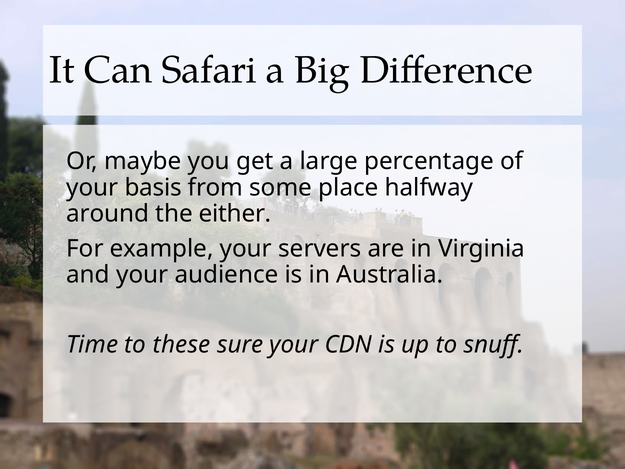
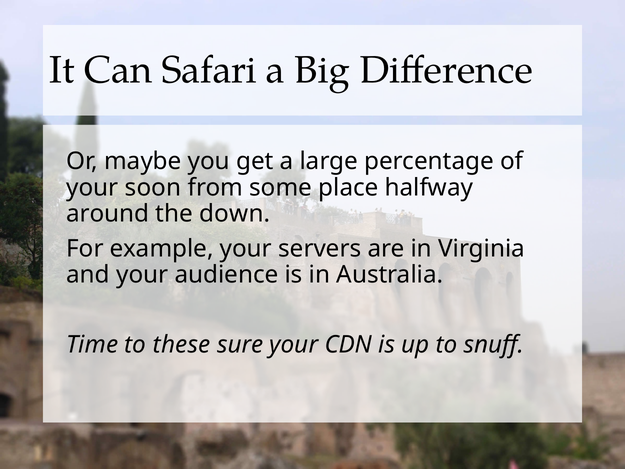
basis: basis -> soon (153, 187)
either: either -> down (235, 214)
